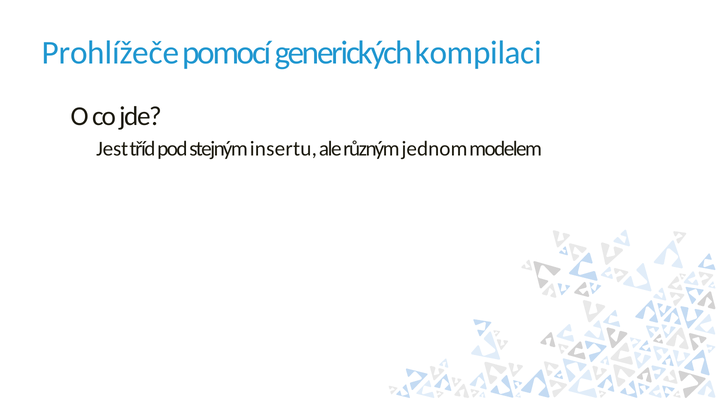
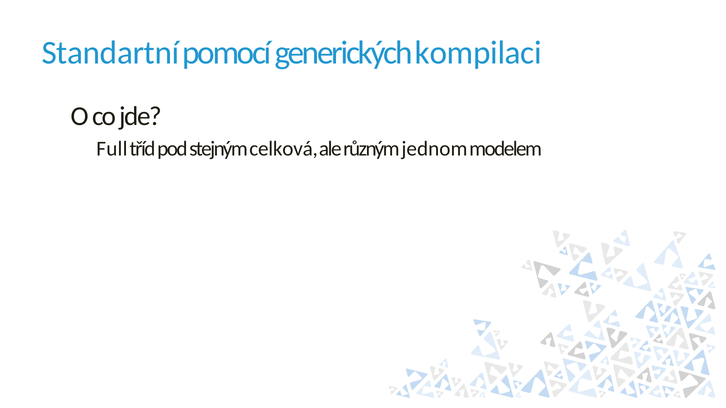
Prohlížeče: Prohlížeče -> Standartní (111, 53)
Jest: Jest -> Full (112, 149)
insertu: insertu -> celková (284, 149)
